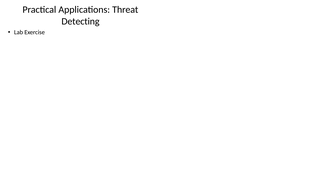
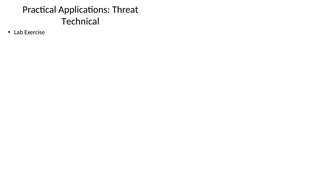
Detecting: Detecting -> Technical (80, 21)
